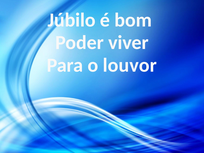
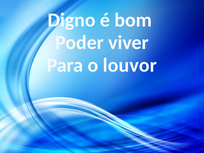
Júbilo: Júbilo -> Digno (72, 20)
